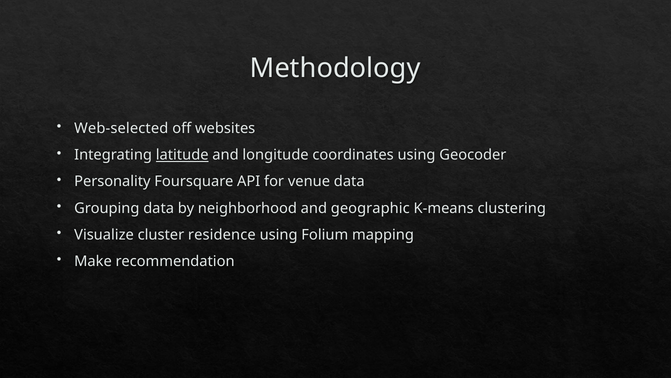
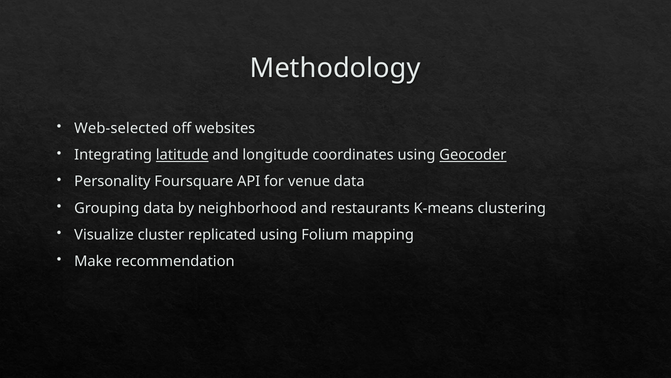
Geocoder underline: none -> present (473, 155)
geographic: geographic -> restaurants (370, 208)
residence: residence -> replicated (222, 234)
